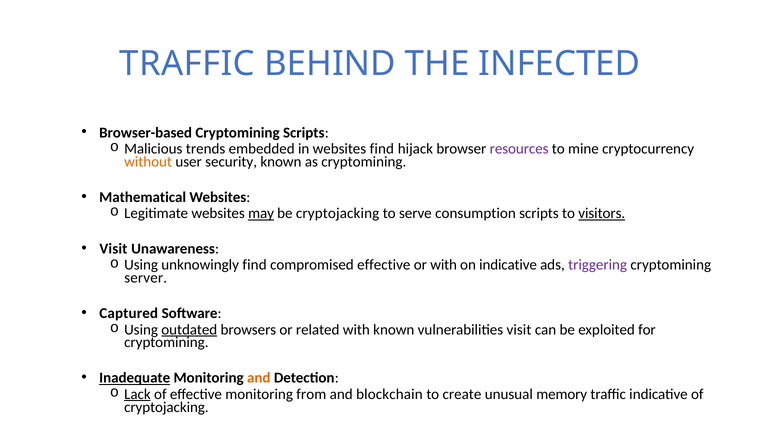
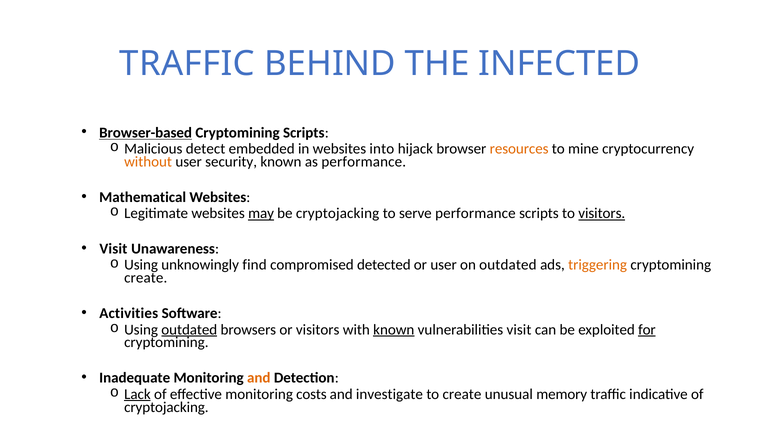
Browser-based underline: none -> present (146, 133)
trends: trends -> detect (206, 149)
websites find: find -> into (382, 149)
resources colour: purple -> orange (519, 149)
as cryptomining: cryptomining -> performance (364, 162)
serve consumption: consumption -> performance (475, 214)
compromised effective: effective -> detected (384, 265)
or with: with -> user (444, 265)
on indicative: indicative -> outdated (508, 265)
triggering colour: purple -> orange (598, 265)
server: server -> create (146, 278)
Captured: Captured -> Activities (129, 314)
or related: related -> visitors (318, 330)
known underline: none -> present (394, 330)
for underline: none -> present (647, 330)
Inadequate underline: present -> none (135, 378)
from: from -> costs (311, 395)
blockchain: blockchain -> investigate (389, 395)
